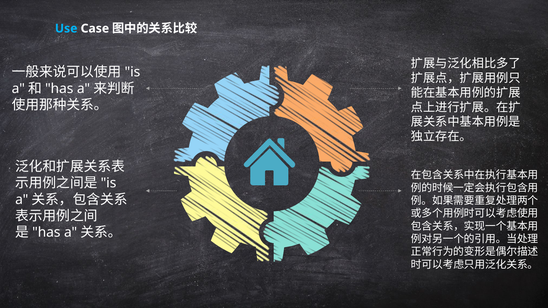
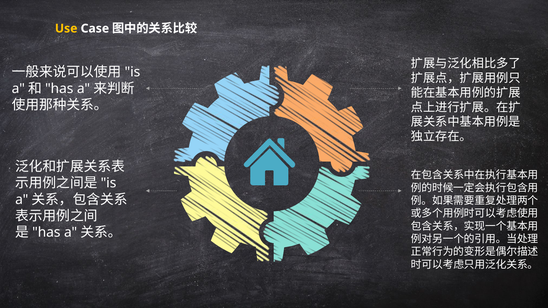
Use colour: light blue -> yellow (66, 28)
